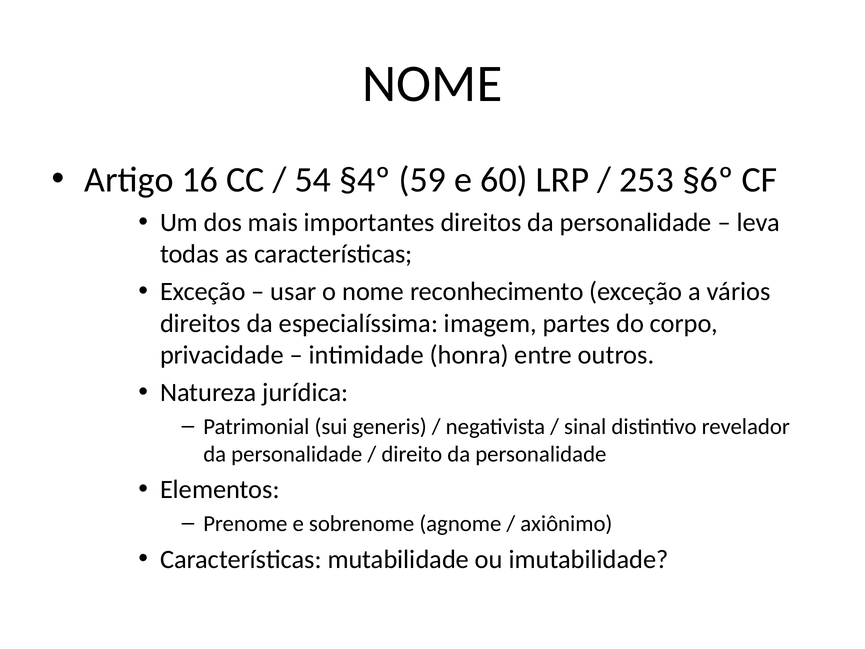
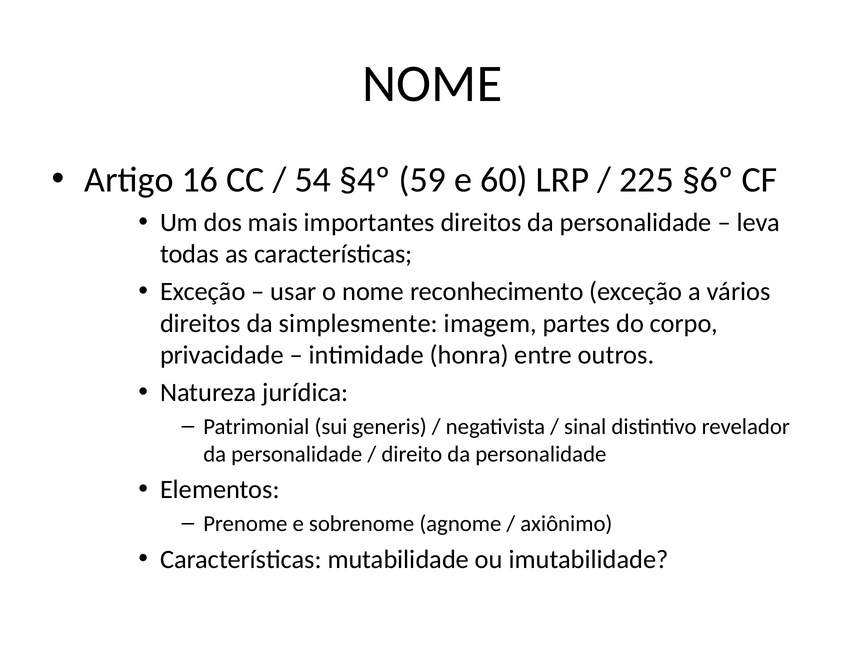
253: 253 -> 225 (647, 180)
especialíssima: especialíssima -> simplesmente (358, 323)
